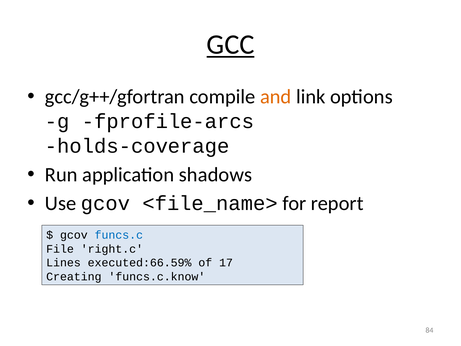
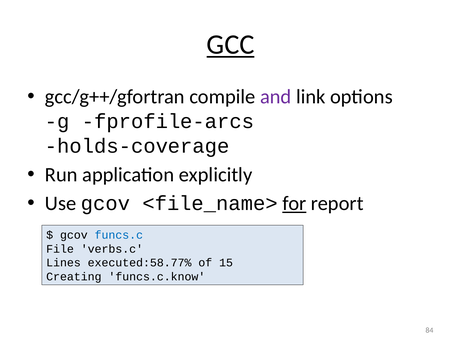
and colour: orange -> purple (276, 97)
shadows: shadows -> explicitly (216, 175)
for underline: none -> present (294, 203)
right.c: right.c -> verbs.c (112, 249)
executed:66.59%: executed:66.59% -> executed:58.77% (140, 263)
17: 17 -> 15 (226, 263)
